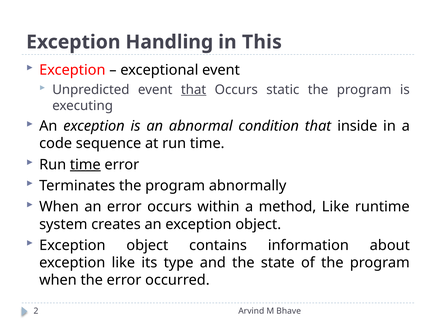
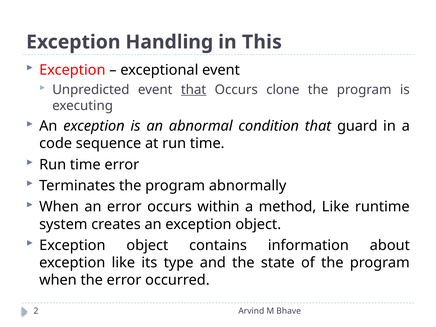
static: static -> clone (283, 90)
inside: inside -> guard (357, 126)
time underline: present -> none (85, 165)
